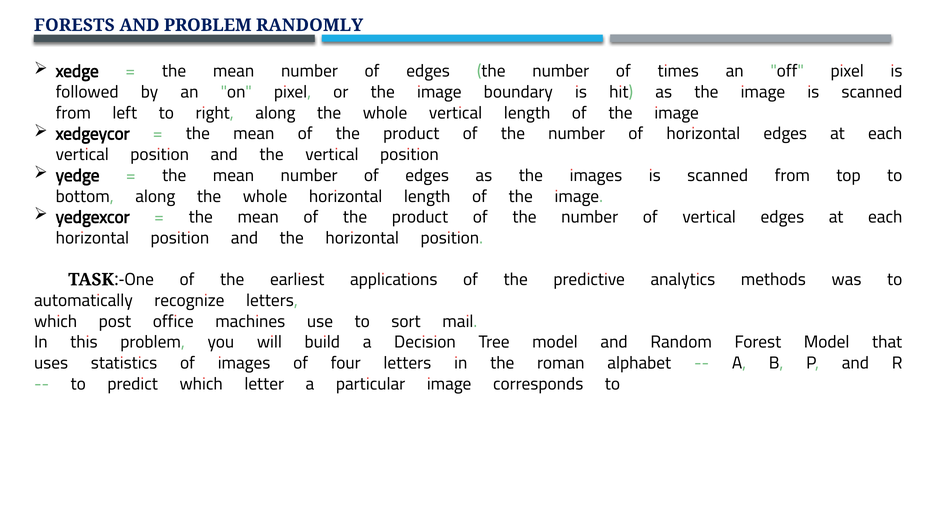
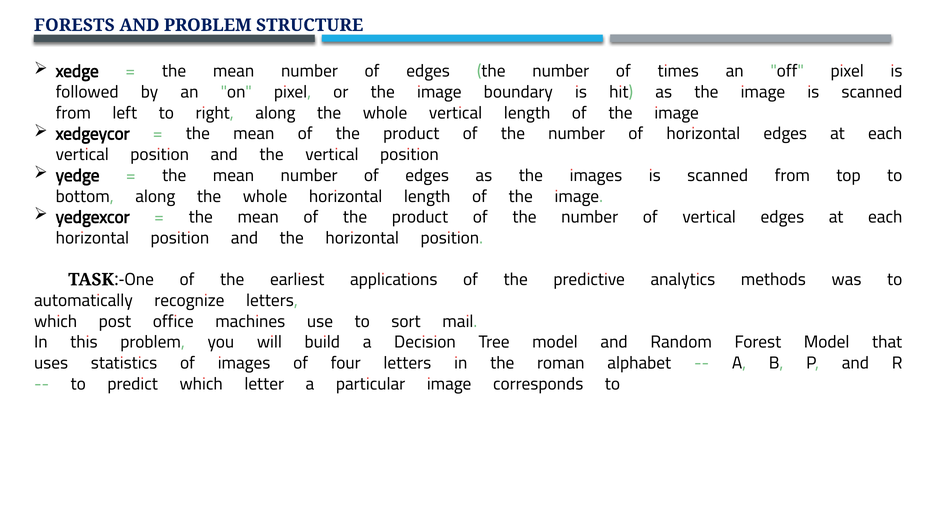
RANDOMLY: RANDOMLY -> STRUCTURE (310, 25)
